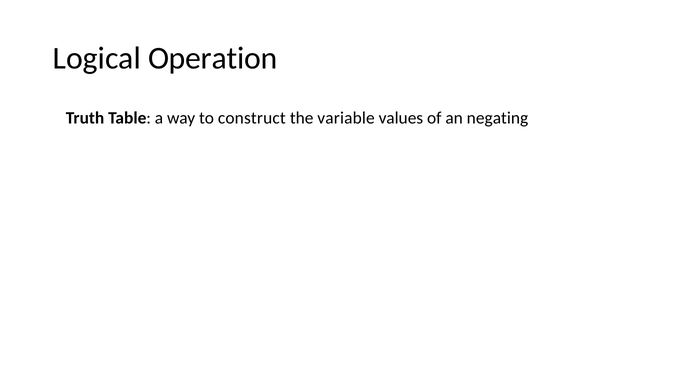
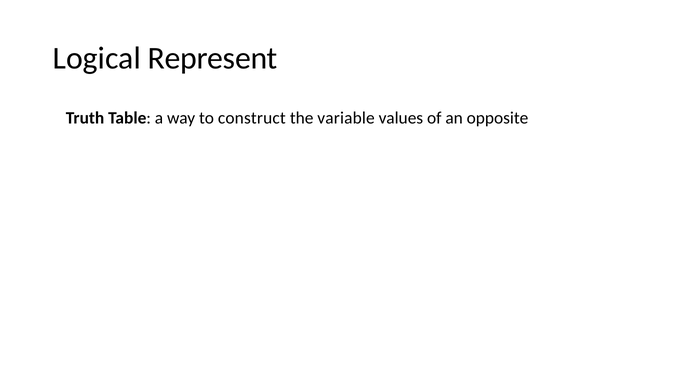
Operation: Operation -> Represent (213, 58)
negating: negating -> opposite (498, 118)
